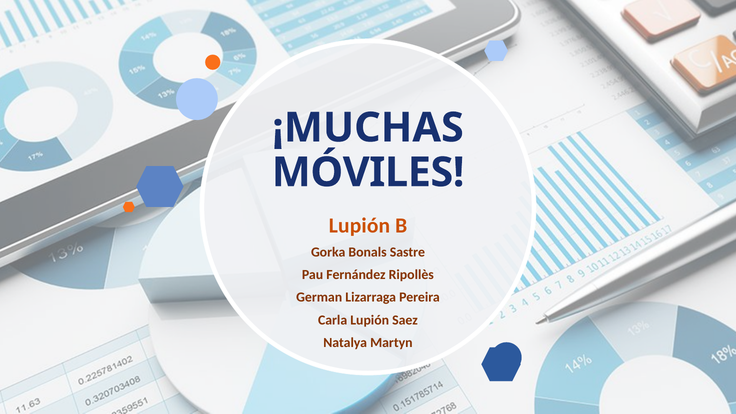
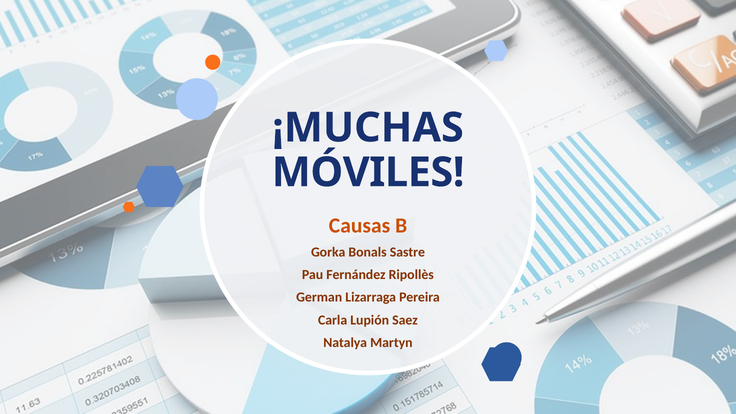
Lupión: Lupión -> Causas (360, 226)
